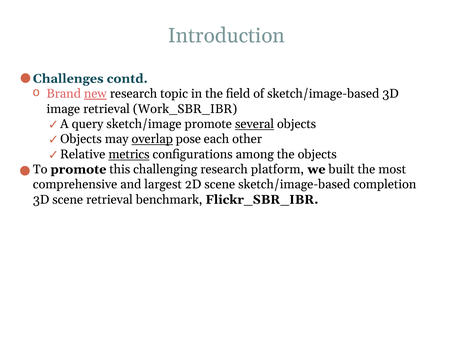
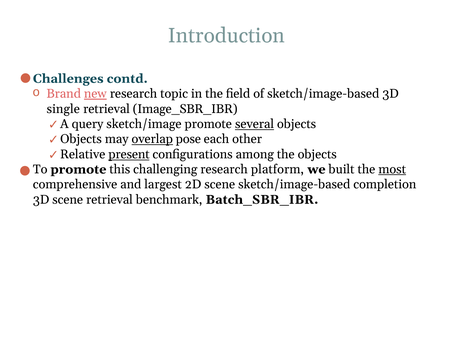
image: image -> single (63, 109)
Work_SBR_IBR: Work_SBR_IBR -> Image_SBR_IBR (185, 109)
metrics: metrics -> present (129, 154)
most underline: none -> present (392, 169)
Flickr_SBR_IBR: Flickr_SBR_IBR -> Batch_SBR_IBR (262, 199)
